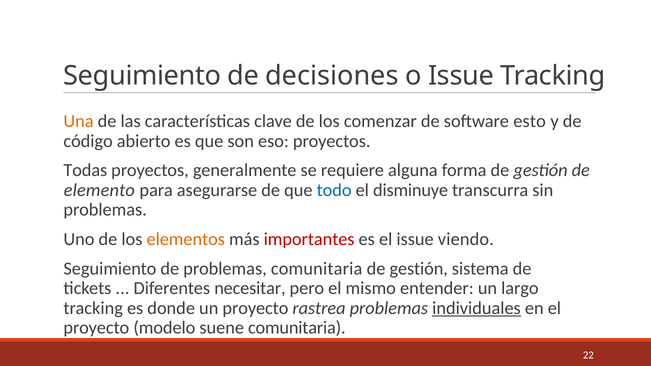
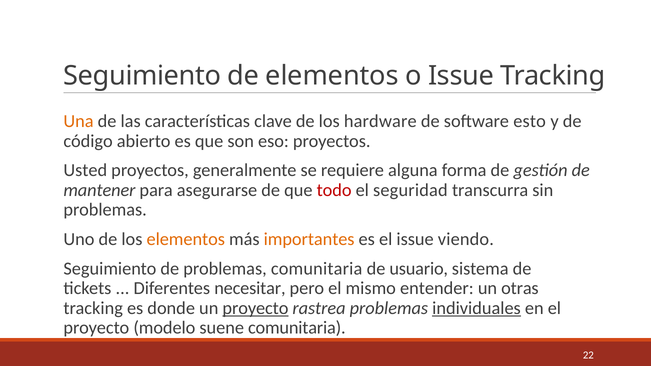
de decisiones: decisiones -> elementos (332, 76)
comenzar: comenzar -> hardware (380, 121)
Todas: Todas -> Usted (85, 170)
elemento: elemento -> mantener (99, 190)
todo colour: blue -> red (334, 190)
disminuye: disminuye -> seguridad (410, 190)
importantes colour: red -> orange (309, 239)
gestión: gestión -> usuario (419, 269)
largo: largo -> otras (520, 288)
proyecto underline: none -> present (255, 308)
